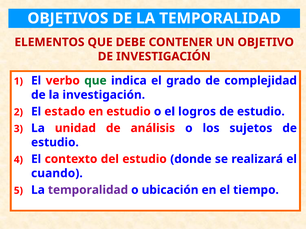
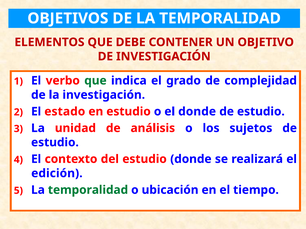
el logros: logros -> donde (197, 112)
cuando: cuando -> edición (57, 174)
temporalidad colour: purple -> green (88, 190)
